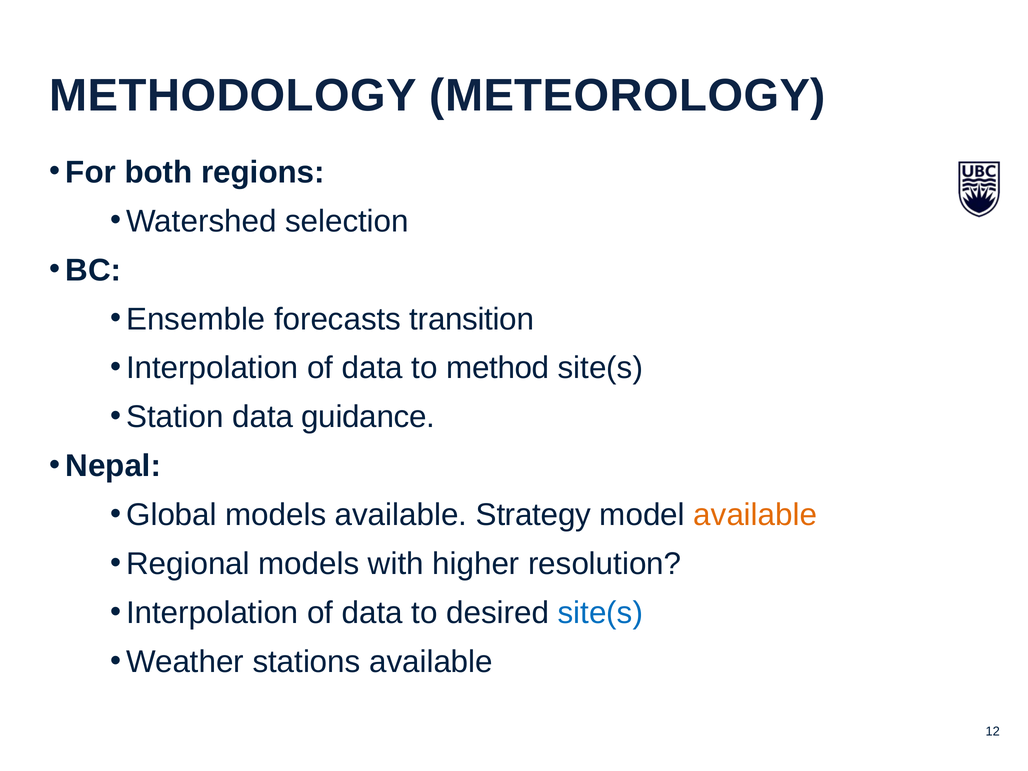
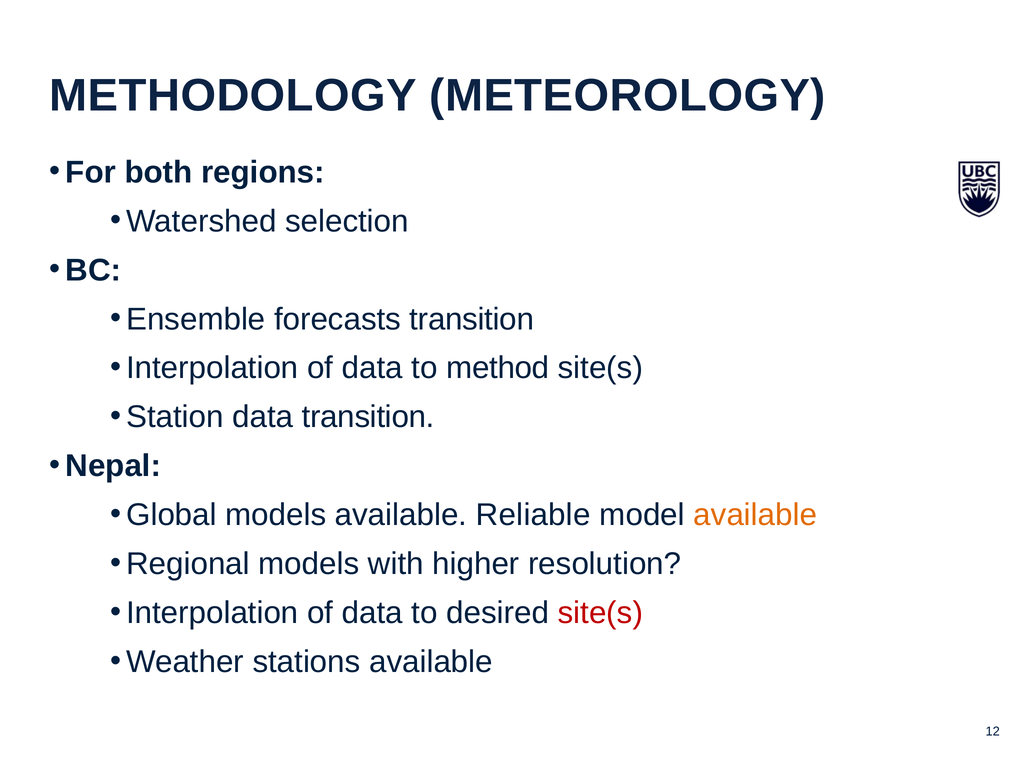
data guidance: guidance -> transition (368, 417)
Strategy: Strategy -> Reliable (533, 515)
site(s colour: blue -> red (600, 613)
